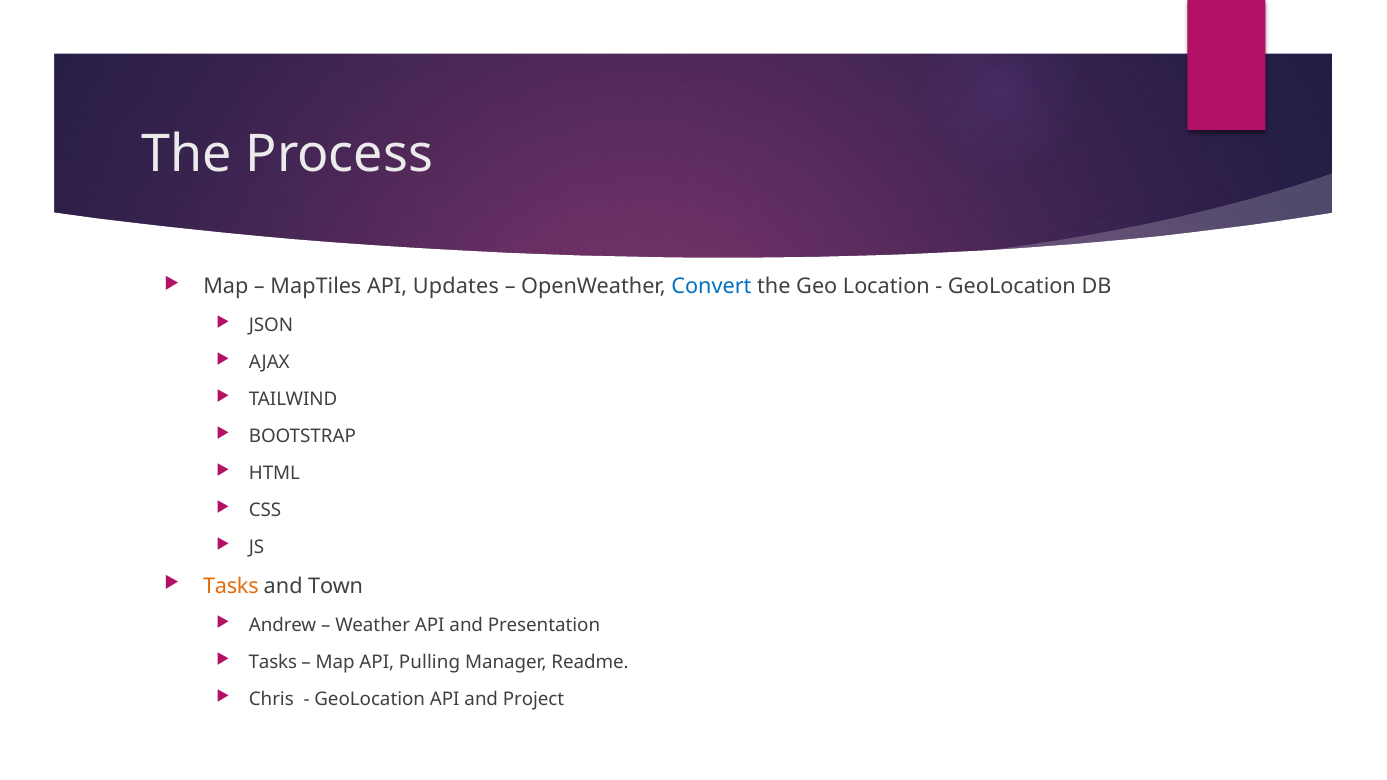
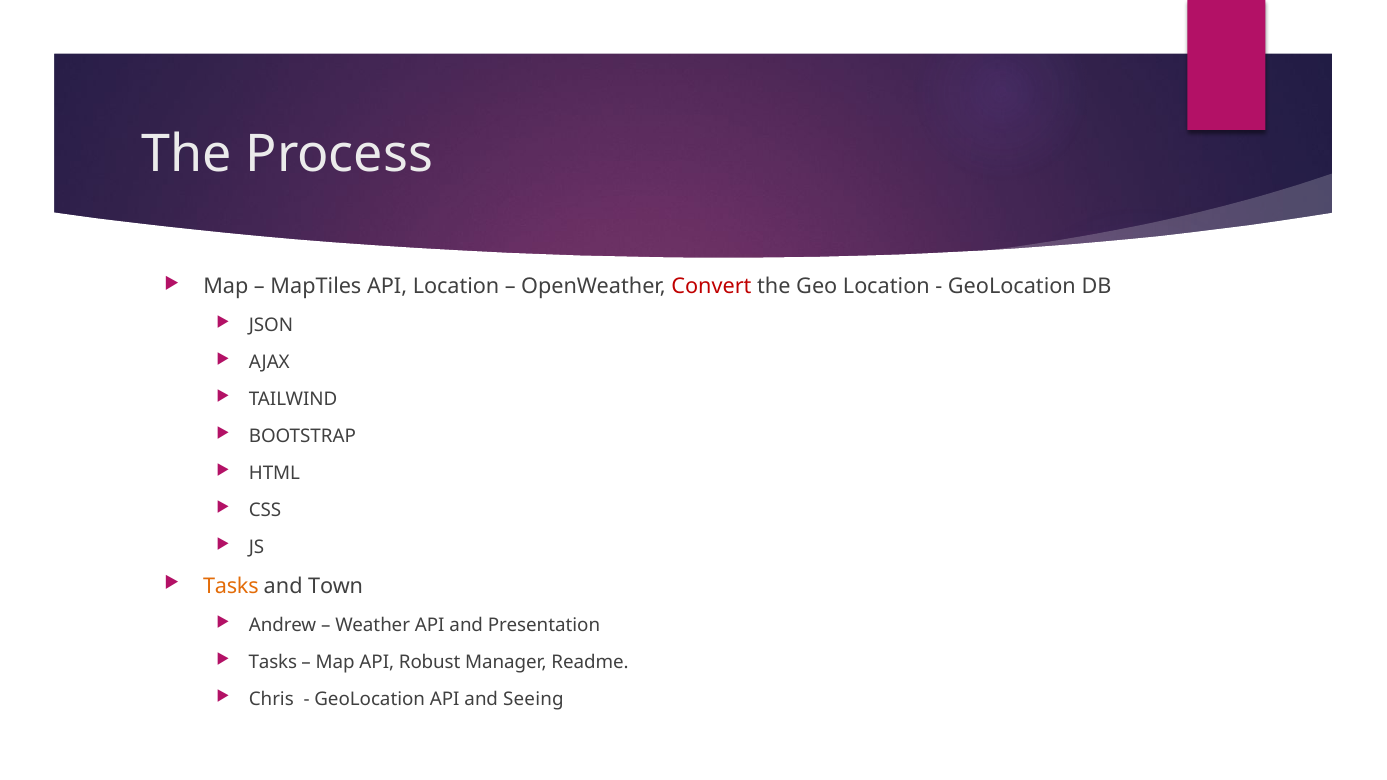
API Updates: Updates -> Location (456, 287)
Convert colour: blue -> red (711, 287)
Pulling: Pulling -> Robust (430, 662)
Project: Project -> Seeing (533, 699)
